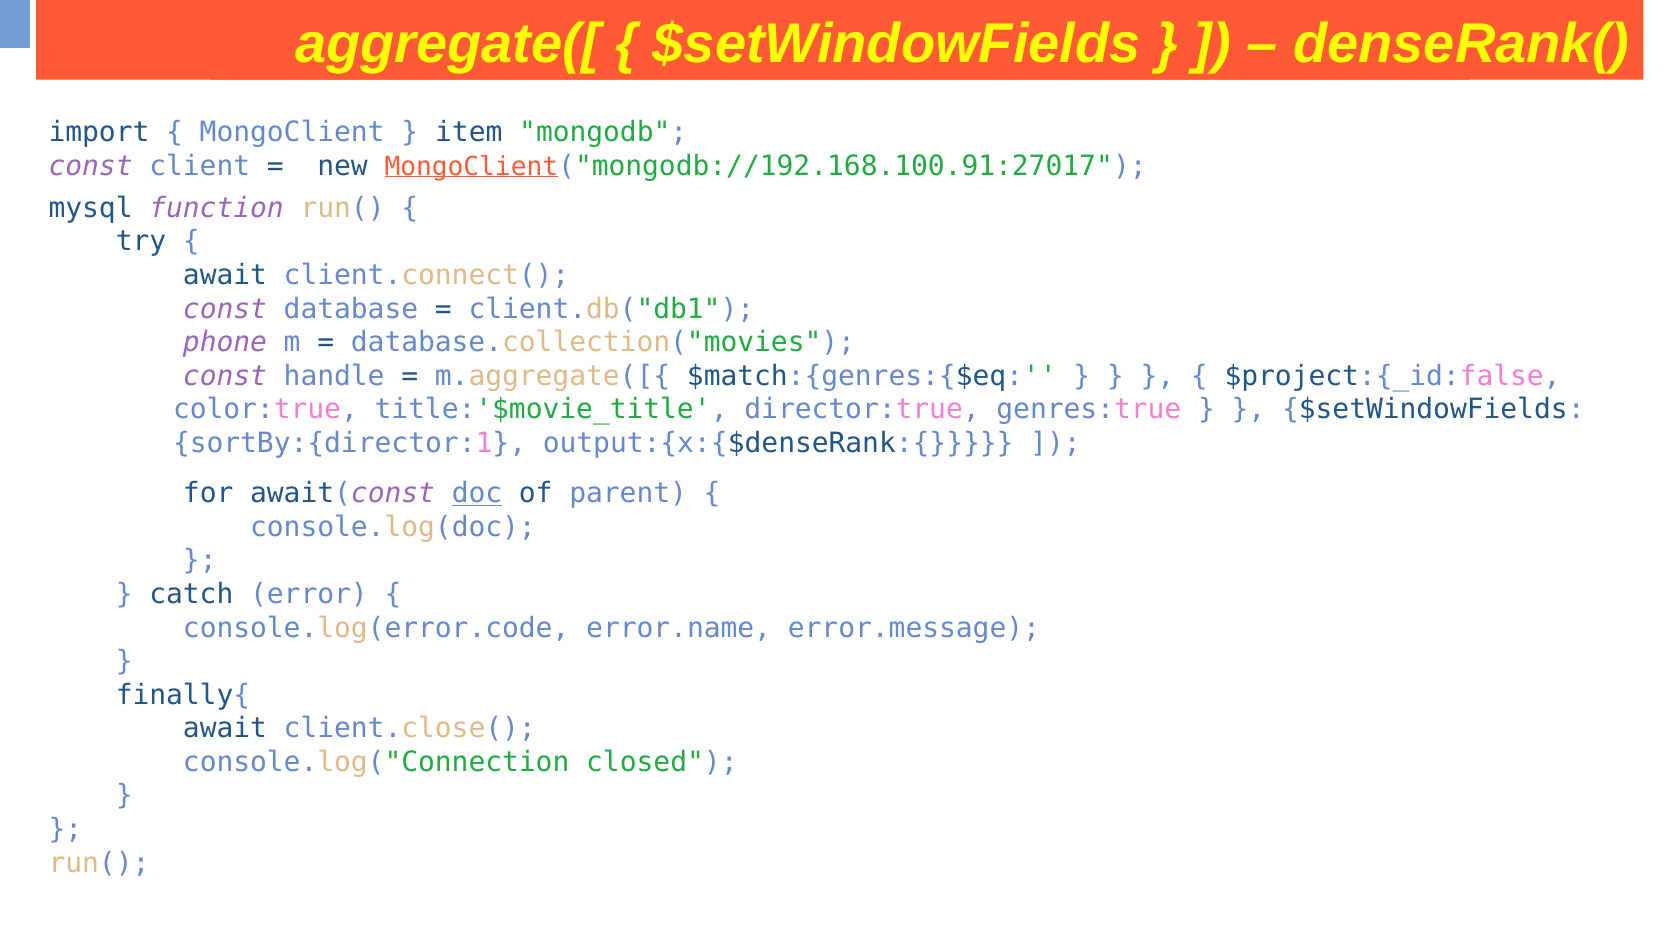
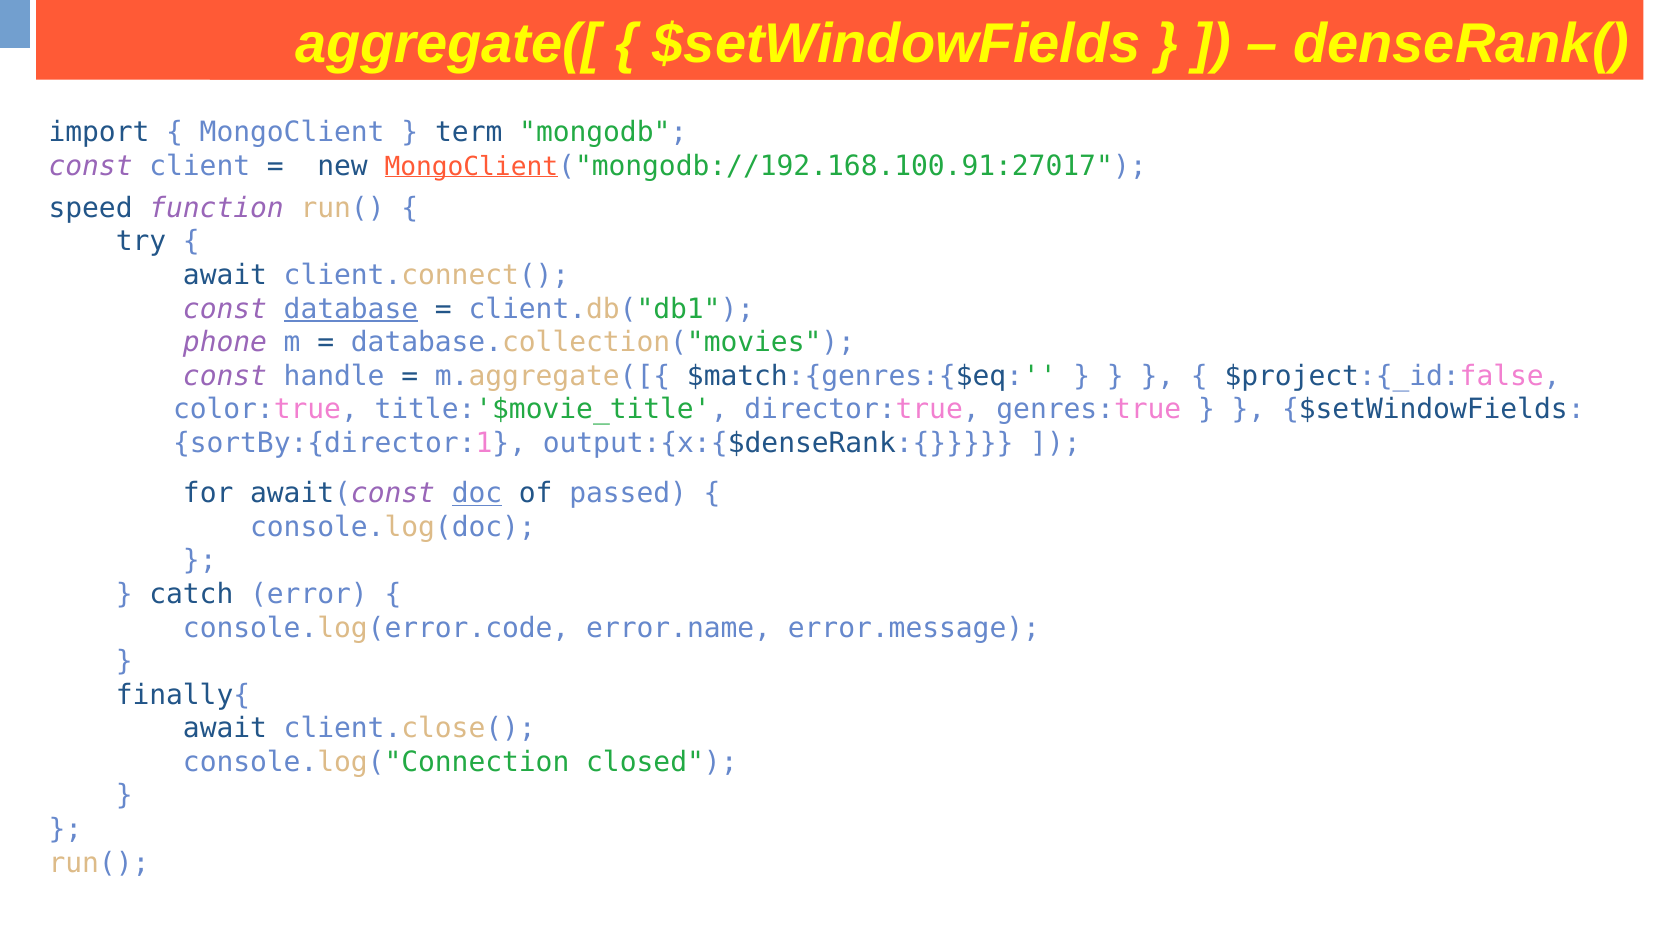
item: item -> term (469, 132)
mysql: mysql -> speed (91, 208)
database underline: none -> present (351, 309)
parent: parent -> passed (628, 493)
